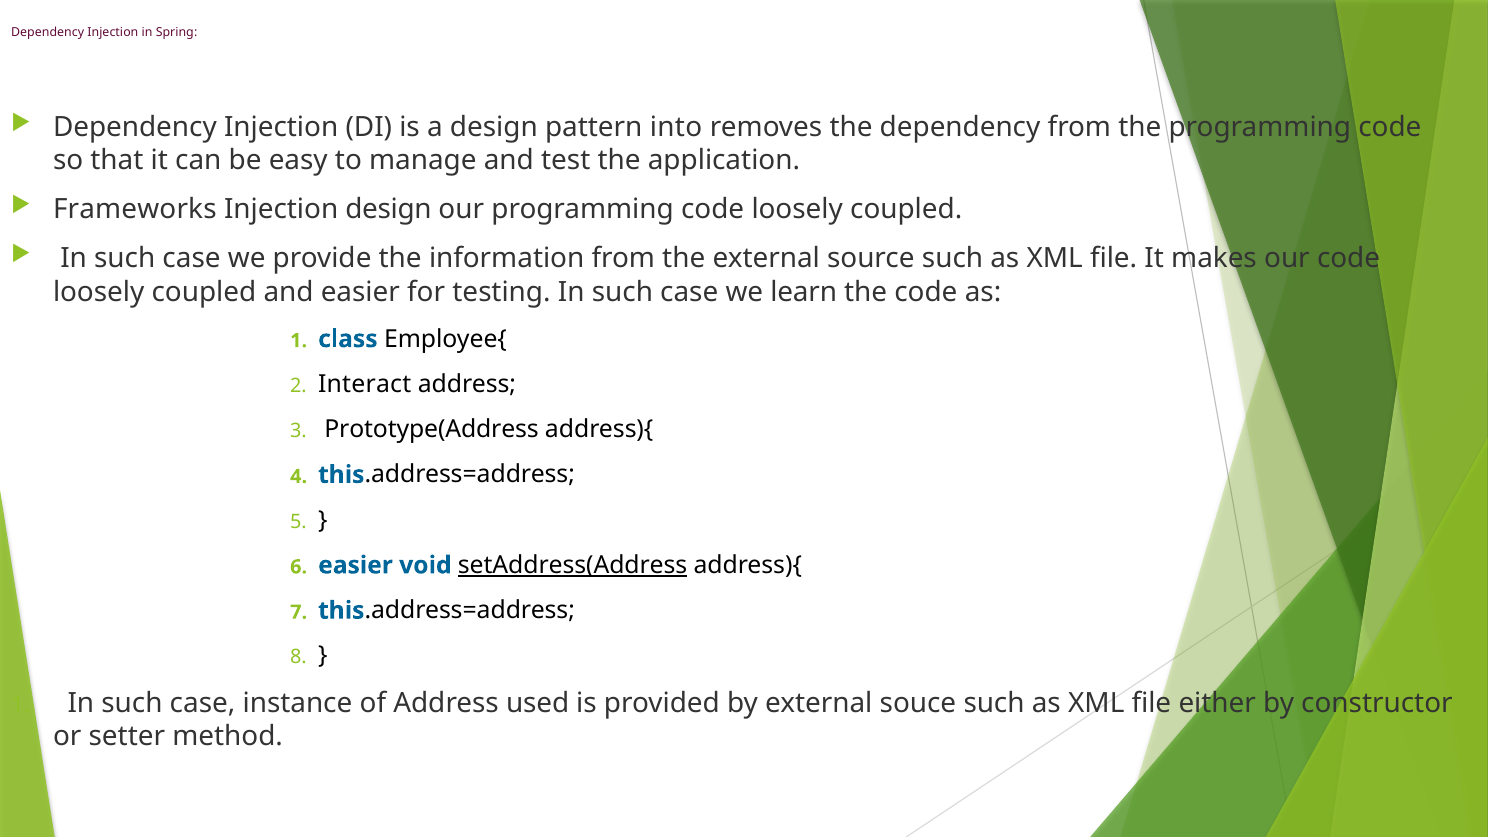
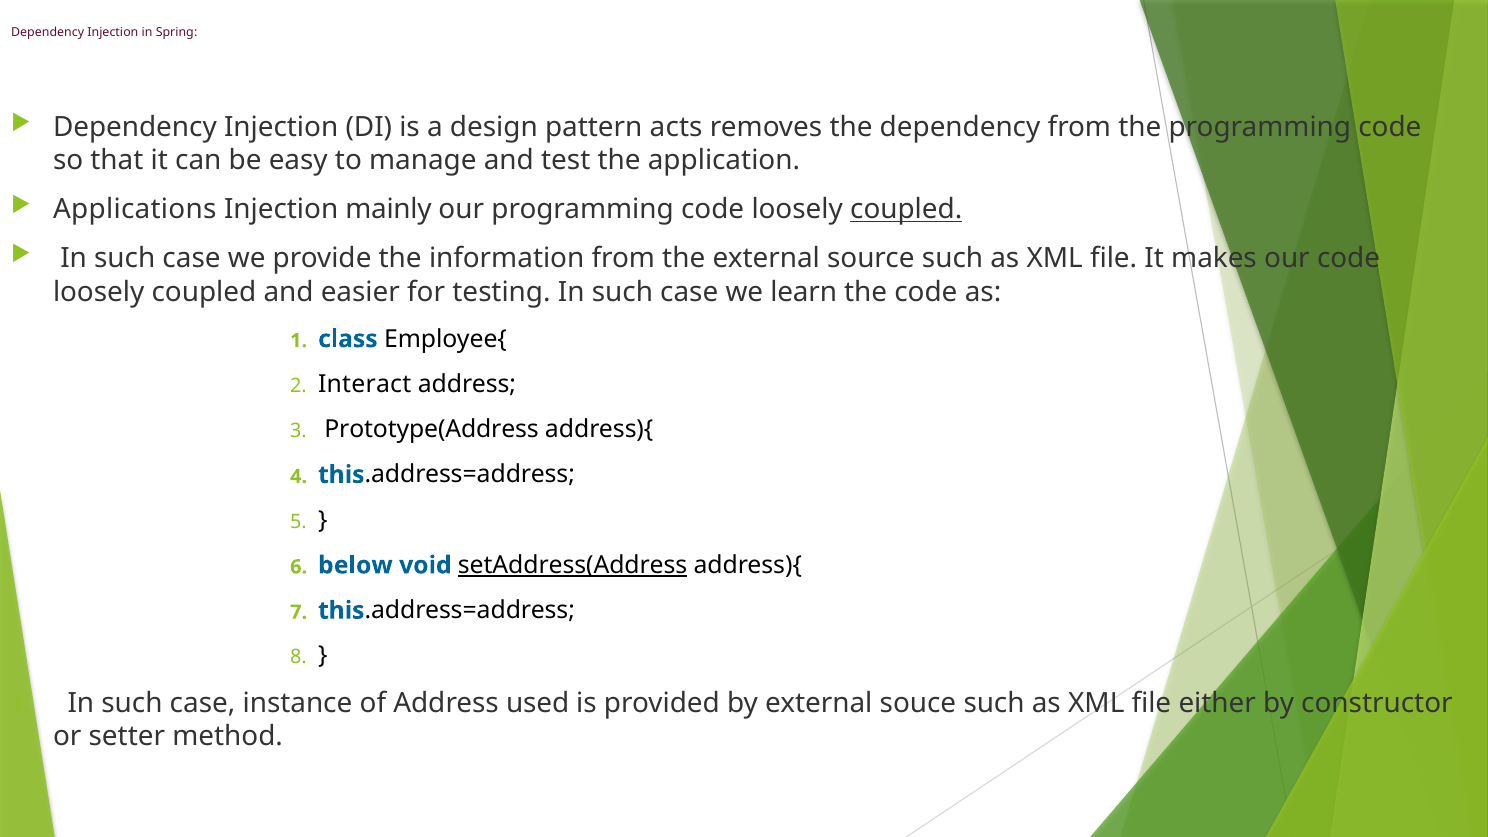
into: into -> acts (676, 127)
Frameworks: Frameworks -> Applications (135, 210)
Injection design: design -> mainly (388, 210)
coupled underline: none -> present (906, 210)
easier: easier -> below (355, 565)
